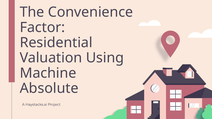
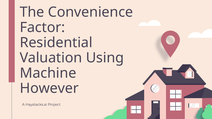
Absolute: Absolute -> However (49, 89)
